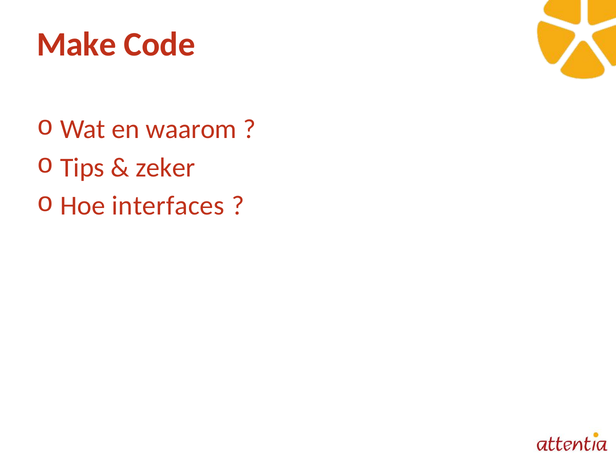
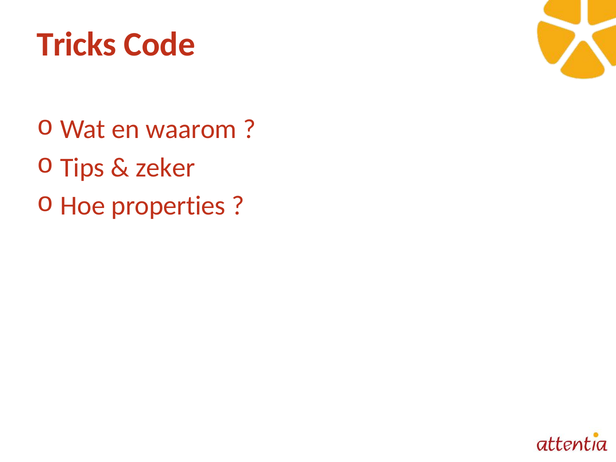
Make: Make -> Tricks (77, 45)
interfaces: interfaces -> properties (168, 206)
